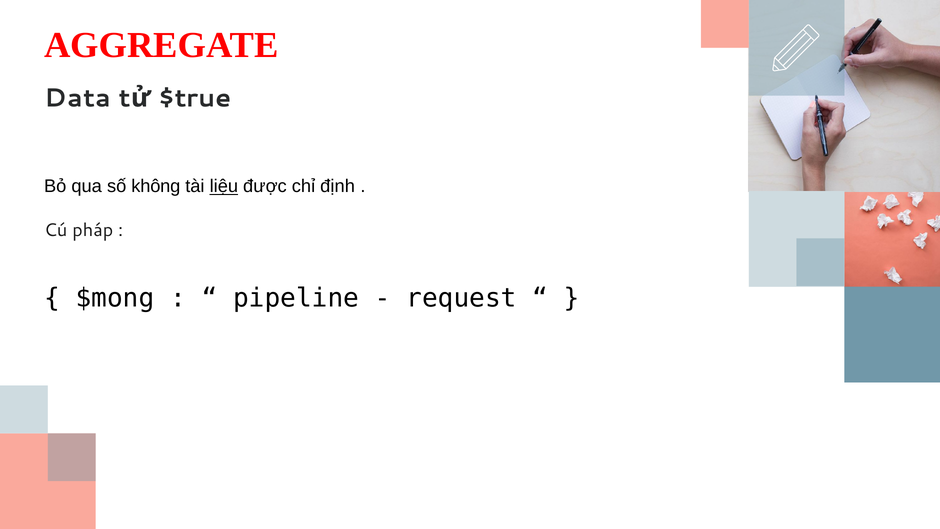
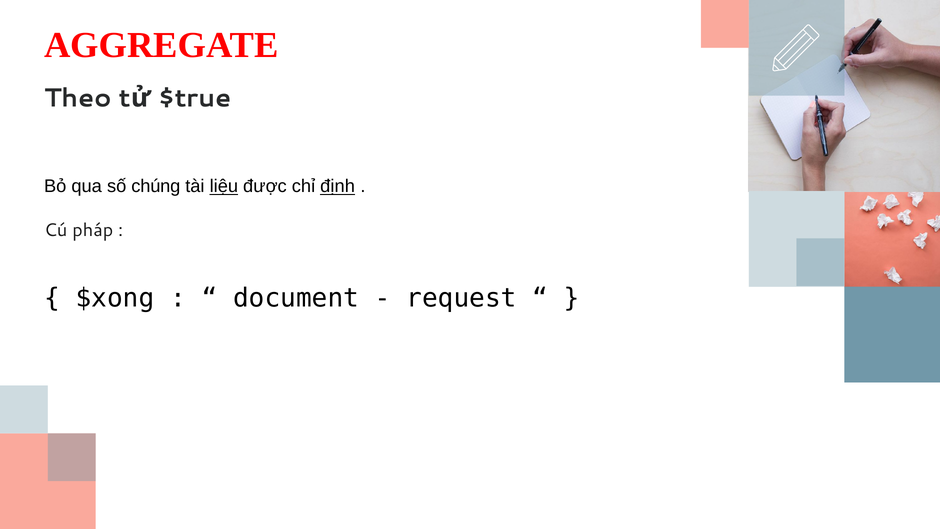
Data: Data -> Theo (78, 98)
không: không -> chúng (156, 186)
định underline: none -> present (338, 186)
$mong: $mong -> $xong (115, 298)
pipeline: pipeline -> document (296, 298)
